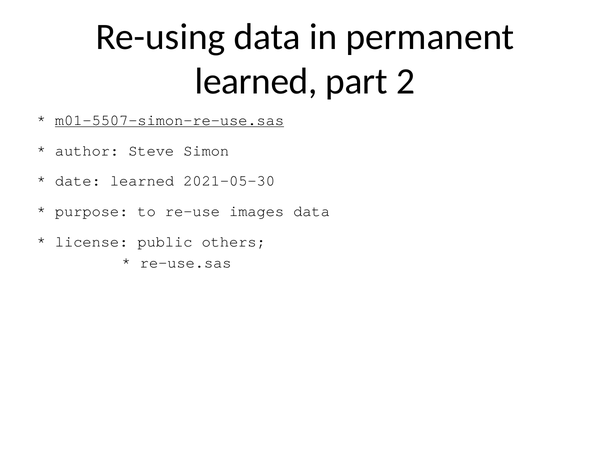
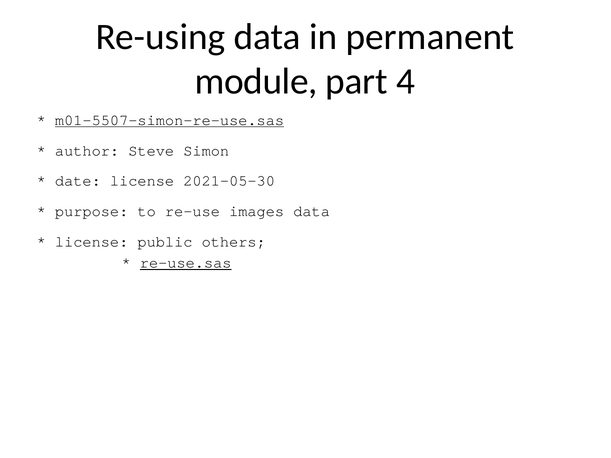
learned: learned -> module (256, 82)
2: 2 -> 4 (406, 82)
date learned: learned -> license (142, 181)
re-use.sas underline: none -> present (186, 263)
